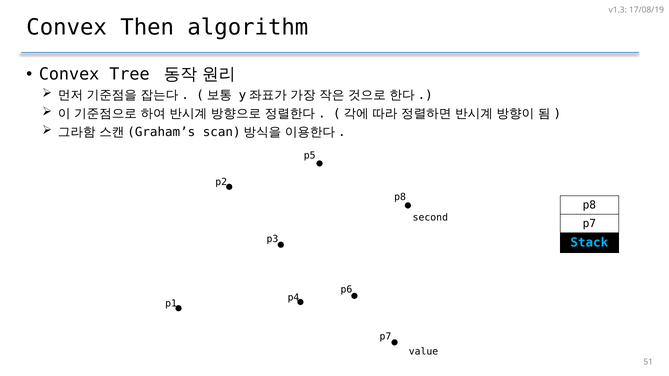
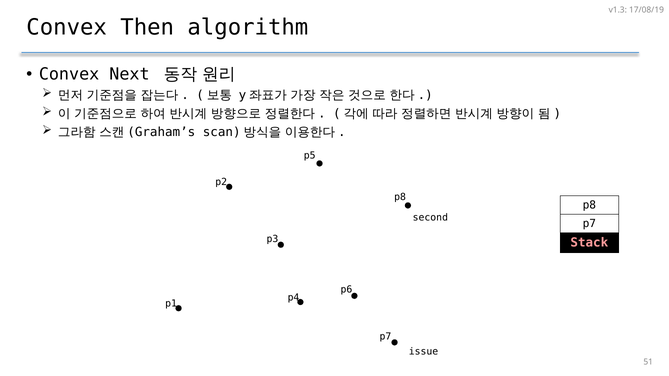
Tree: Tree -> Next (129, 74)
Stack colour: light blue -> pink (589, 243)
value: value -> issue (423, 352)
